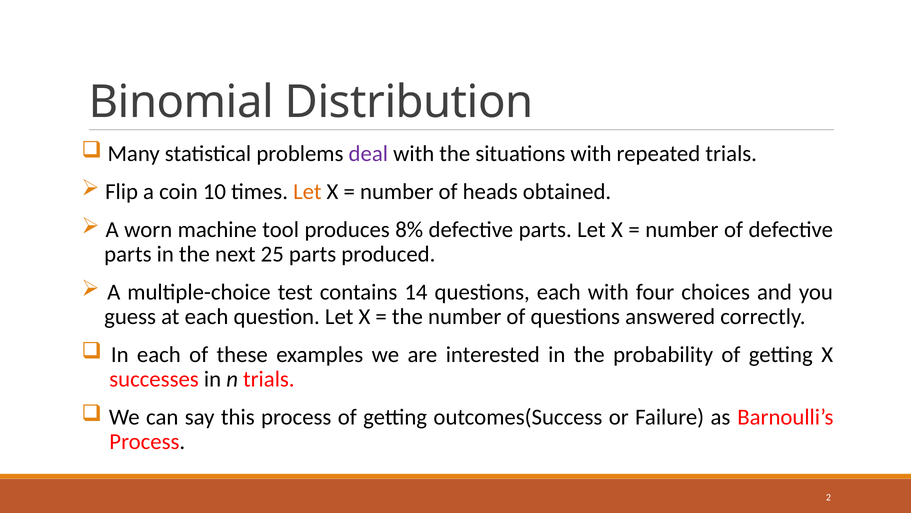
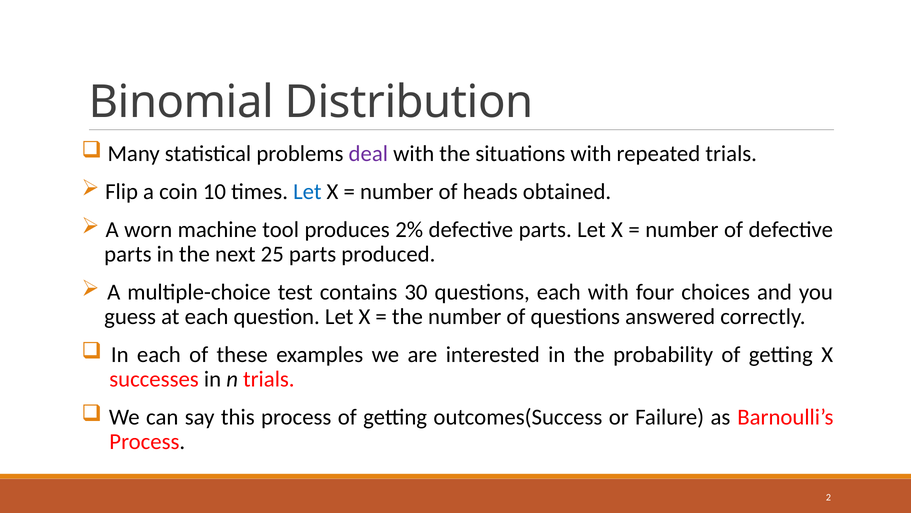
Let colour: orange -> blue (307, 191)
8%: 8% -> 2% (409, 229)
14: 14 -> 30 (416, 292)
